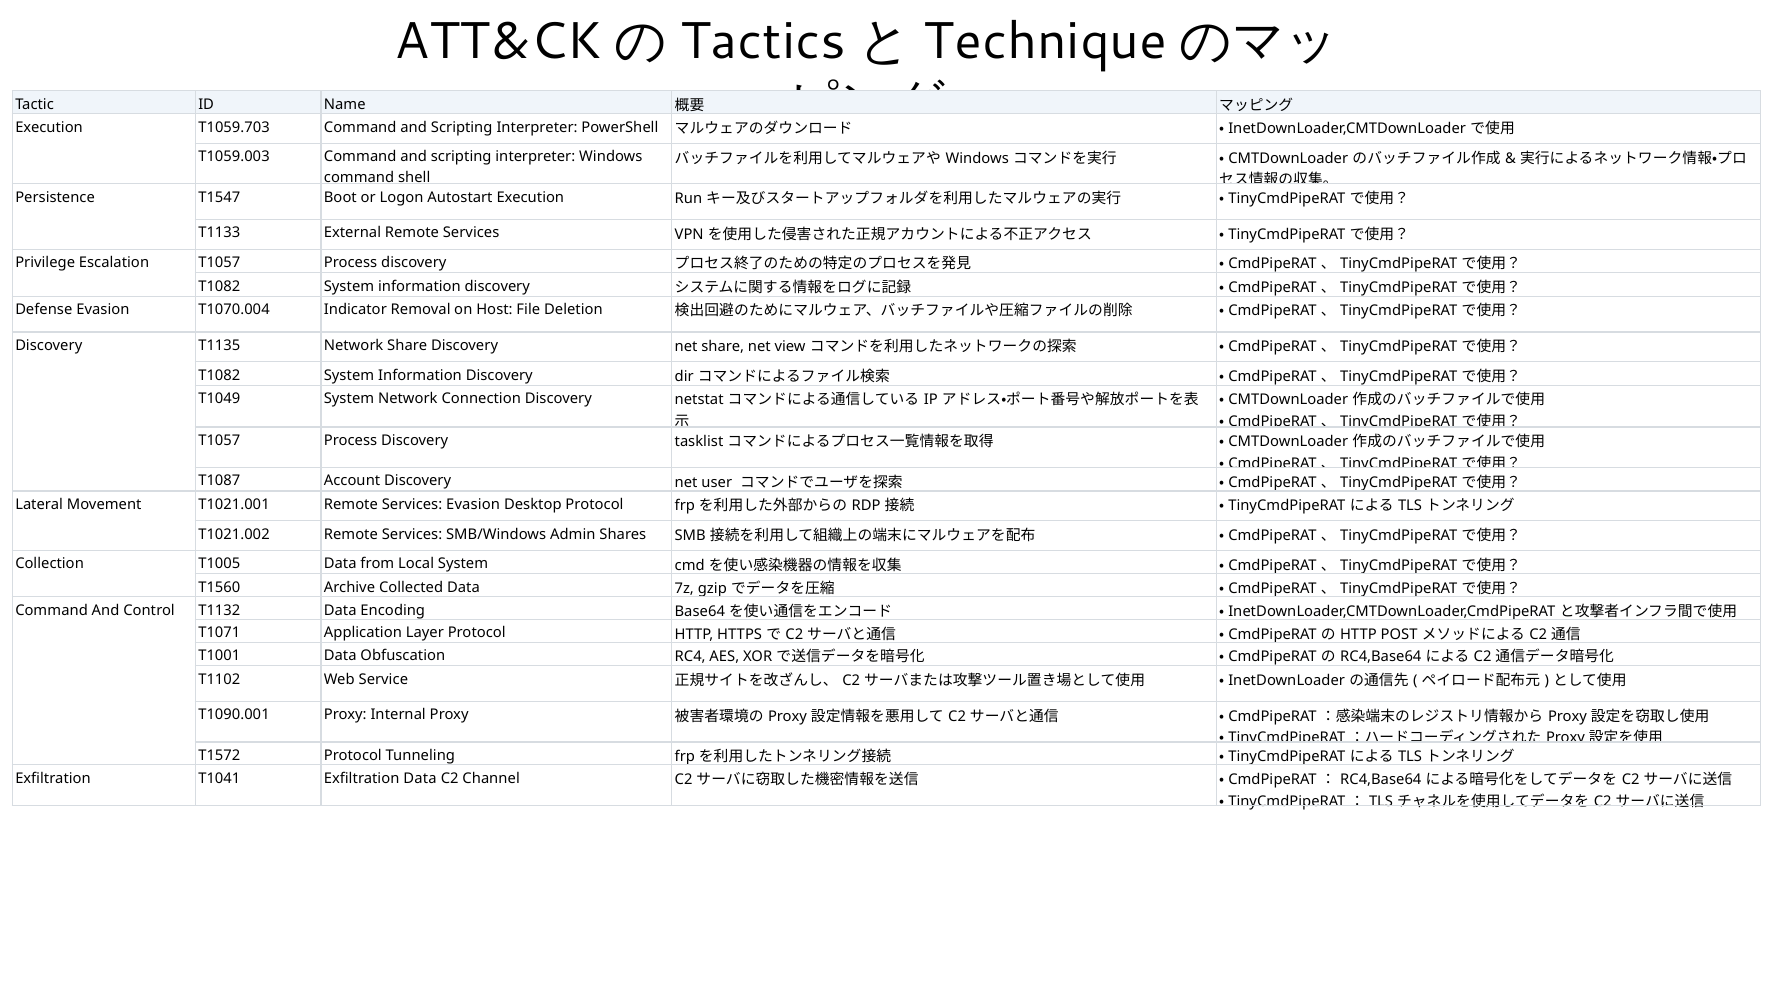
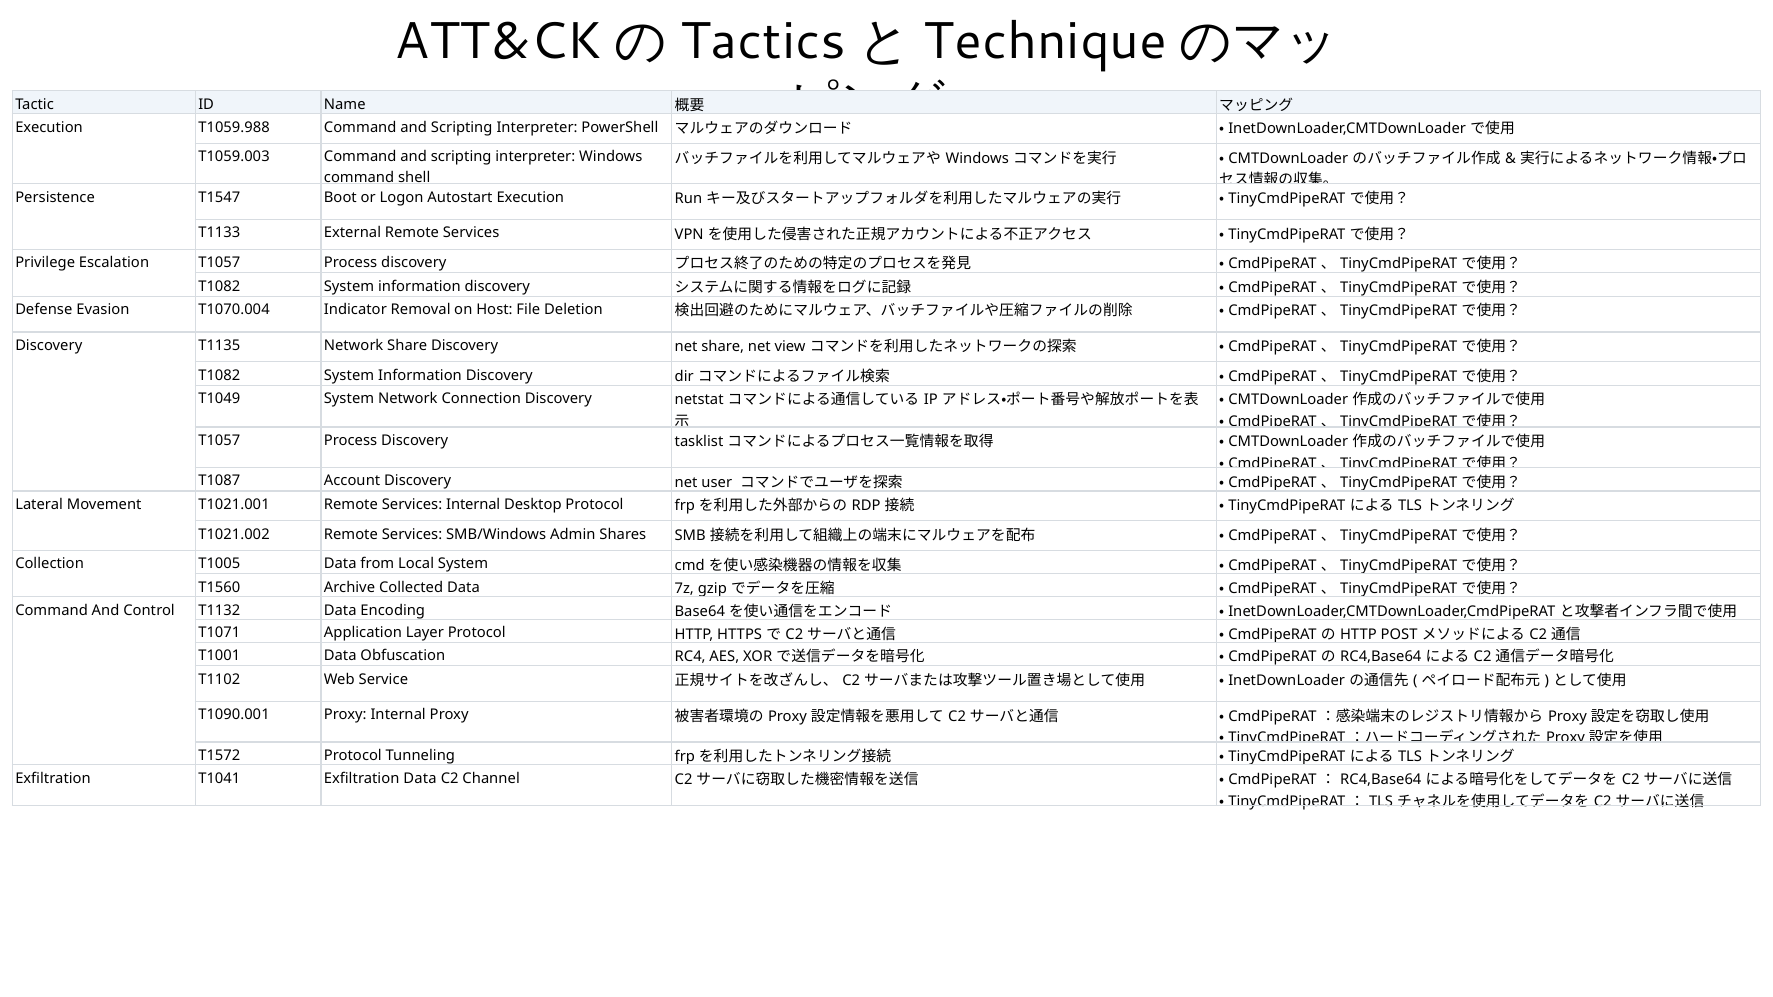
T1059.703: T1059.703 -> T1059.988 (234, 127)
Services Evasion: Evasion -> Internal (473, 505)
